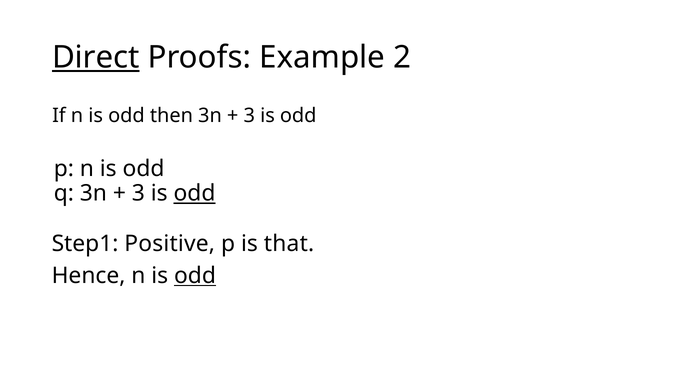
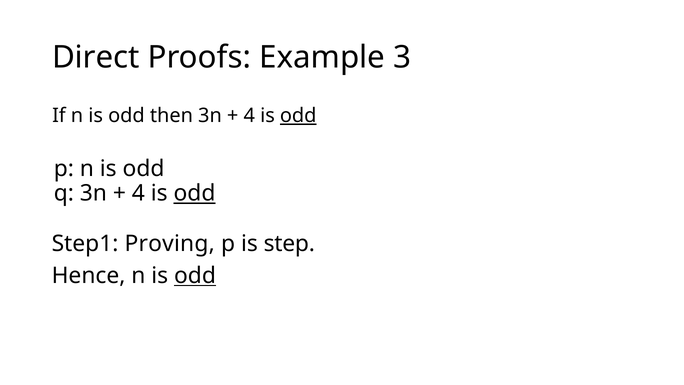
Direct underline: present -> none (96, 57)
2: 2 -> 3 (402, 57)
3: 3 -> 4 (249, 116)
odd underline: none -> present (298, 116)
3: 3 -> 4 (138, 193)
Positive: Positive -> Proving (170, 244)
that: that -> step (289, 244)
